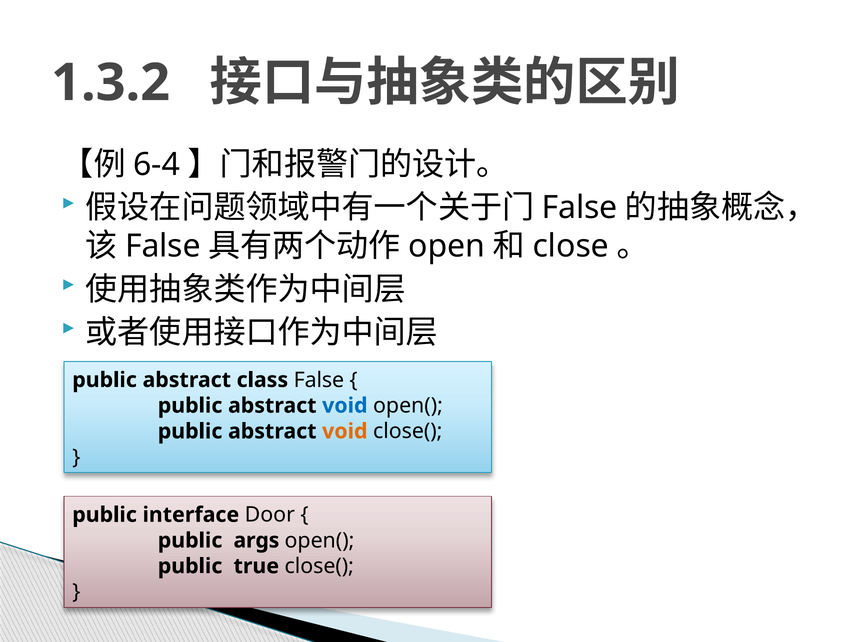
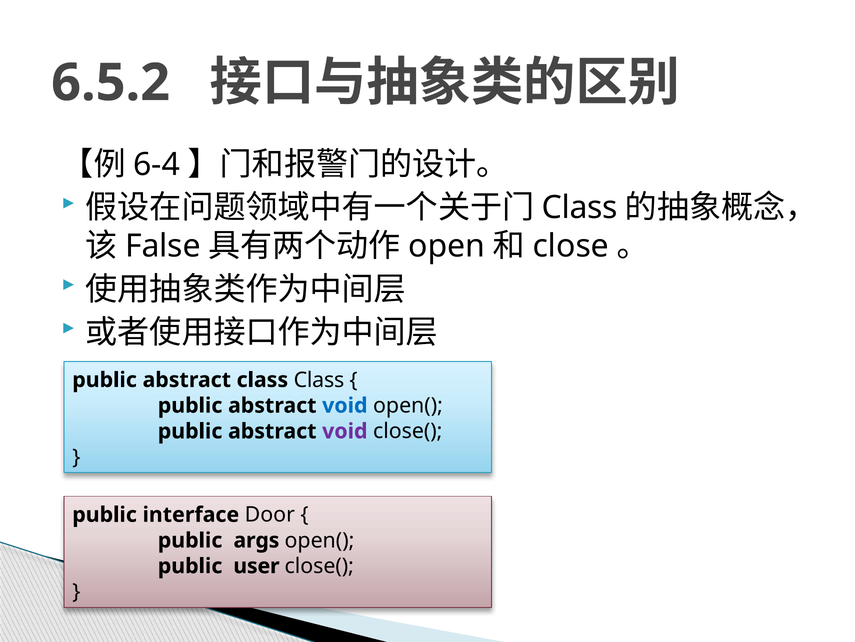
1.3.2: 1.3.2 -> 6.5.2 (111, 83)
False: False -> Class (580, 207)
class False: False -> Class (319, 380)
void colour: orange -> purple (345, 431)
true: true -> user (256, 565)
